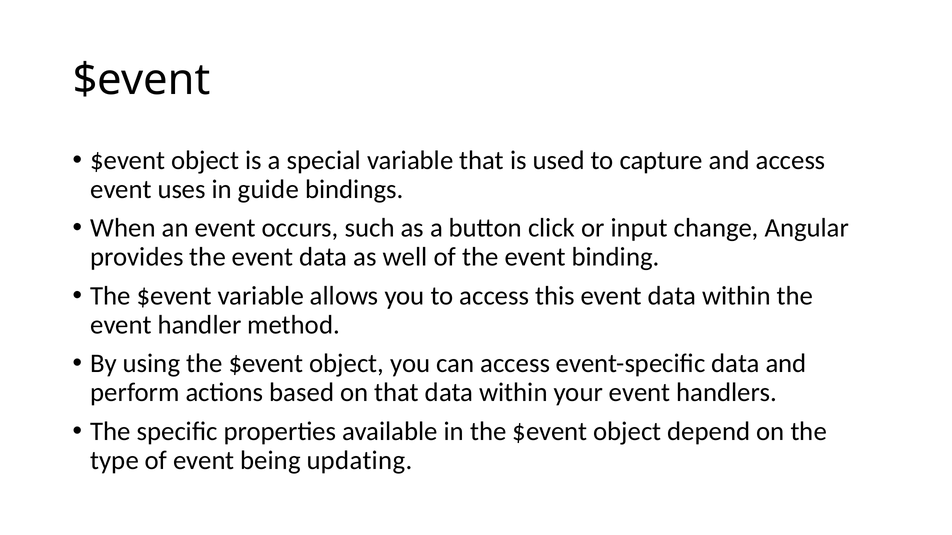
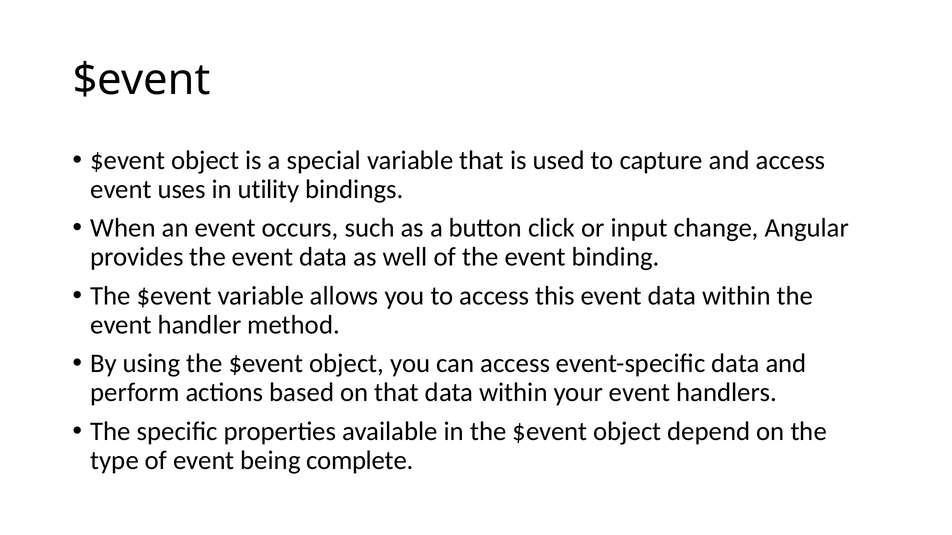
guide: guide -> utility (269, 189)
updating: updating -> complete (360, 461)
